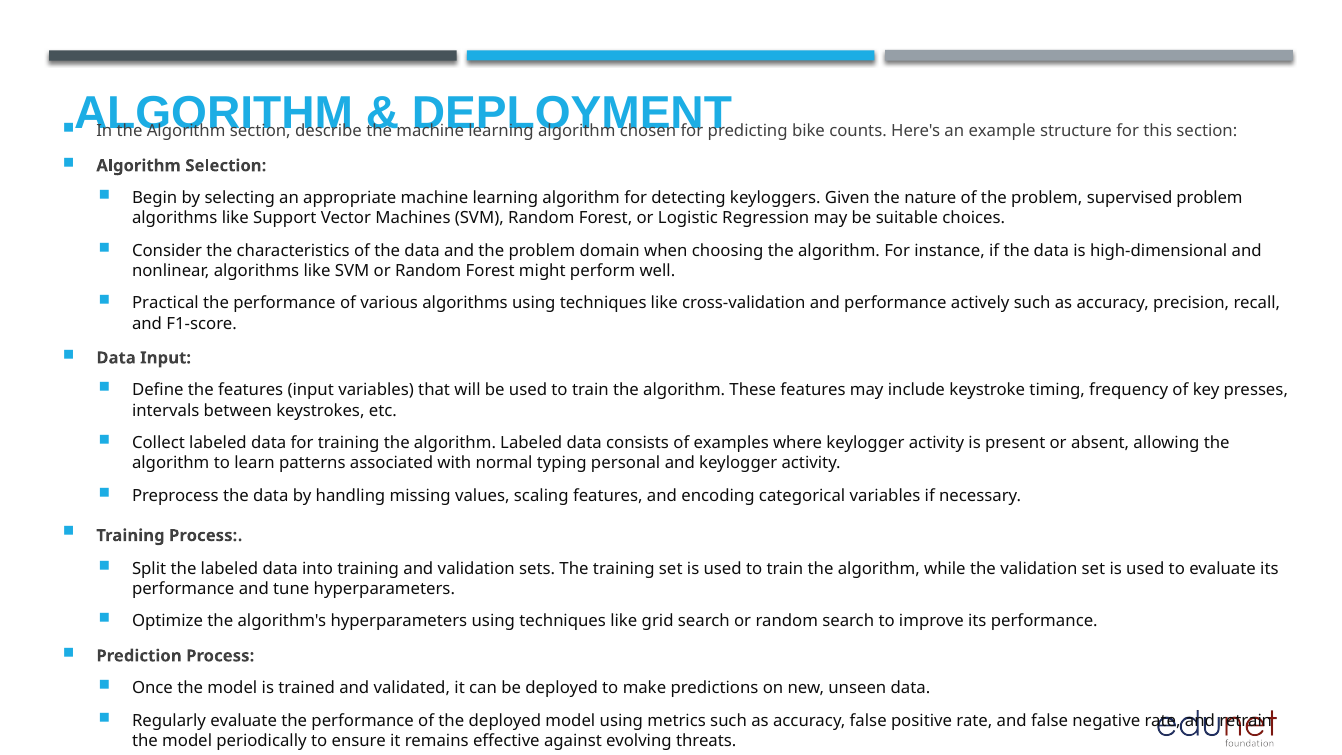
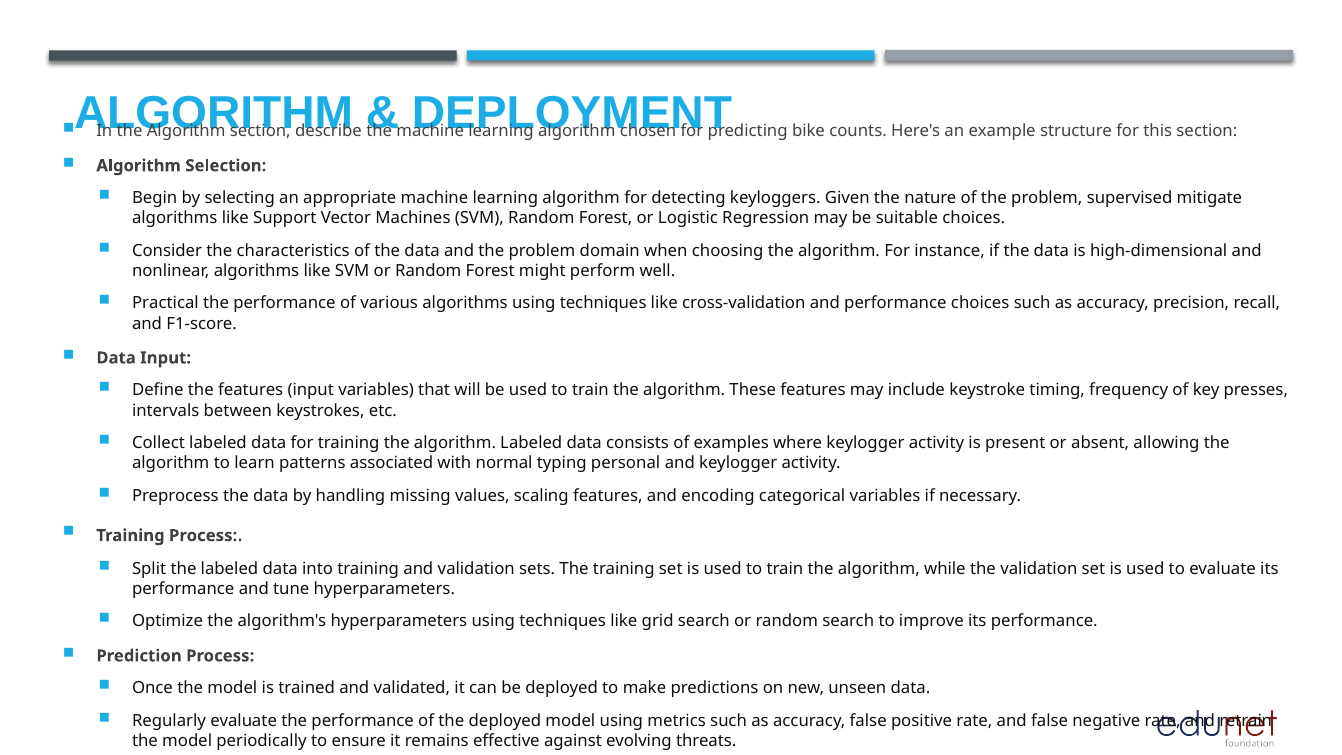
supervised problem: problem -> mitigate (1209, 198)
performance actively: actively -> choices (980, 303)
